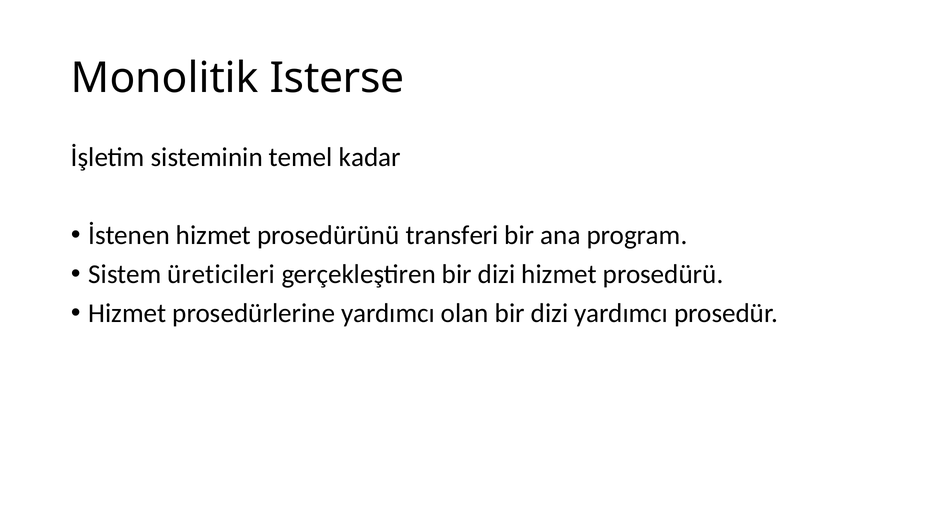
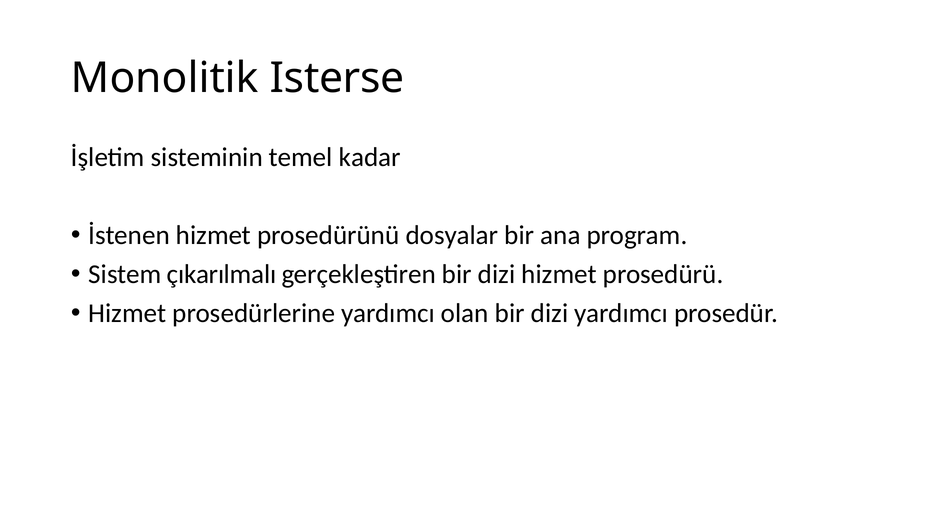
transferi: transferi -> dosyalar (452, 235)
üreticileri: üreticileri -> çıkarılmalı (222, 274)
